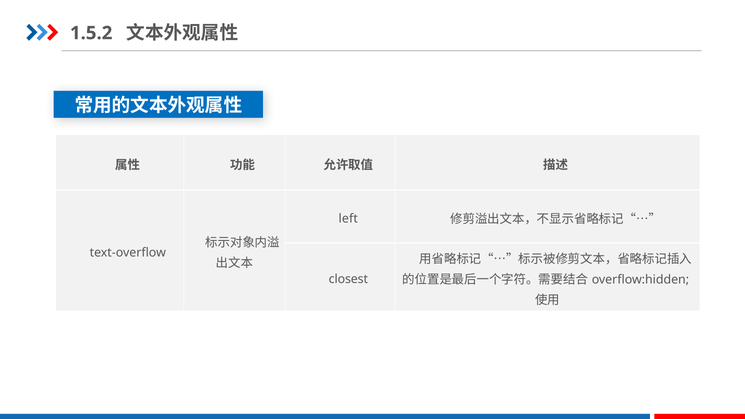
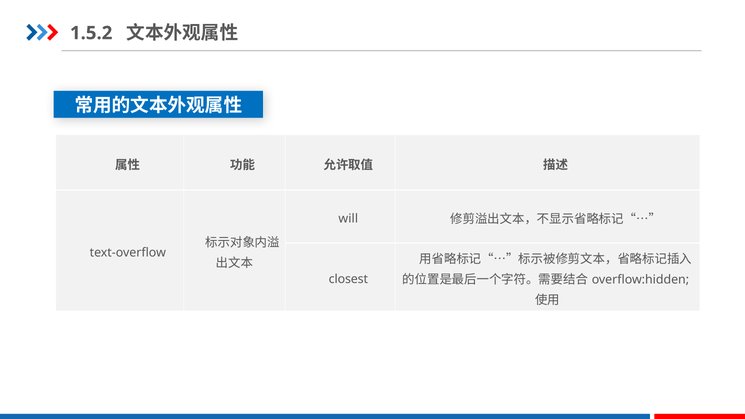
left: left -> will (348, 219)
